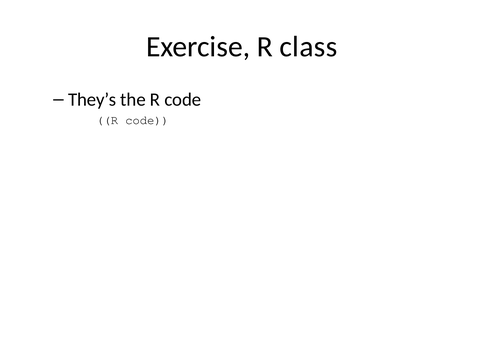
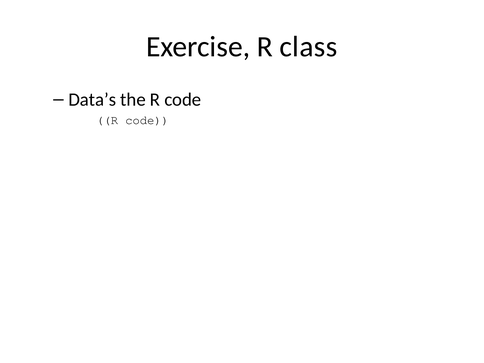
They’s: They’s -> Data’s (92, 100)
